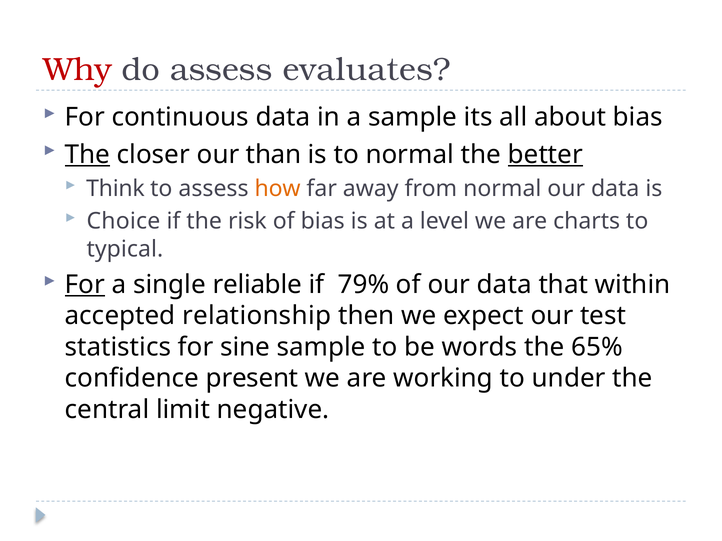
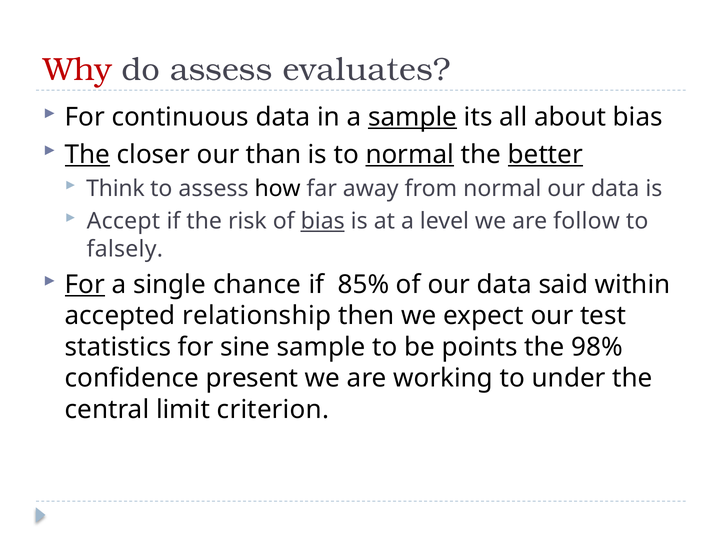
sample underline: none -> present (413, 117)
normal underline: none -> present (410, 155)
how colour: orange -> black (278, 189)
Choice: Choice -> Accept (123, 221)
bias underline: none -> present (323, 221)
charts: charts -> follow (587, 221)
typical: typical -> falsely (125, 249)
reliable: reliable -> chance (257, 285)
79%: 79% -> 85% (363, 285)
that: that -> said (563, 285)
words: words -> points (480, 347)
65%: 65% -> 98% (597, 347)
negative: negative -> criterion (273, 410)
